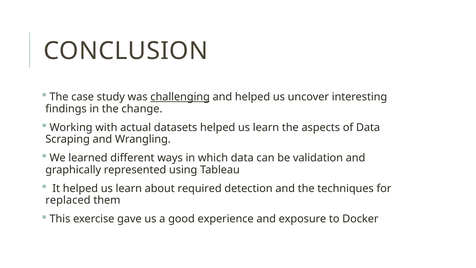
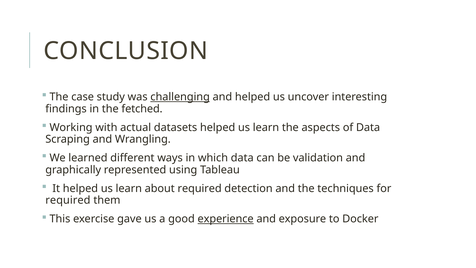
change: change -> fetched (142, 109)
replaced: replaced -> required (68, 200)
experience underline: none -> present (226, 219)
